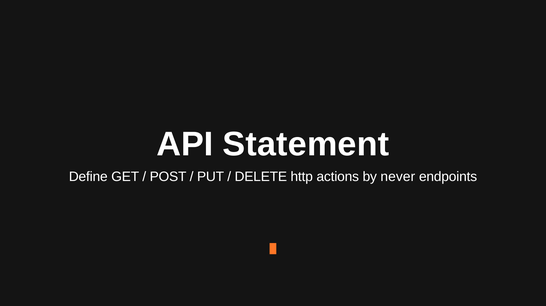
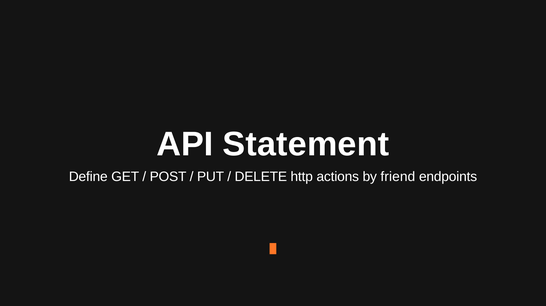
never: never -> friend (398, 177)
